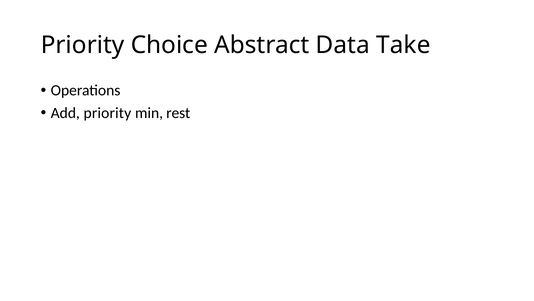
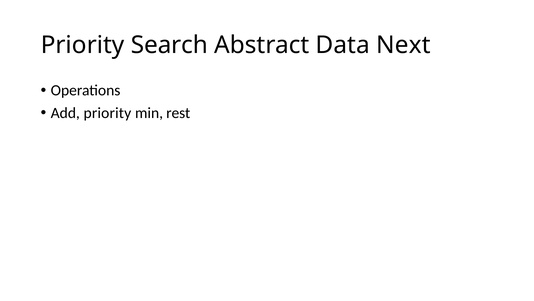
Choice: Choice -> Search (169, 45)
Take: Take -> Next (403, 45)
